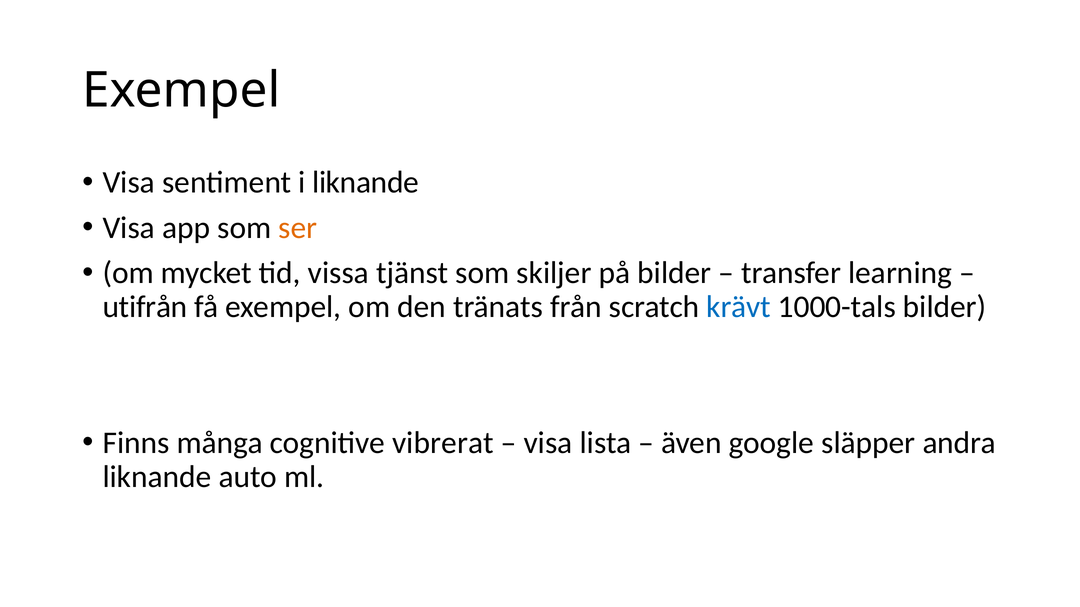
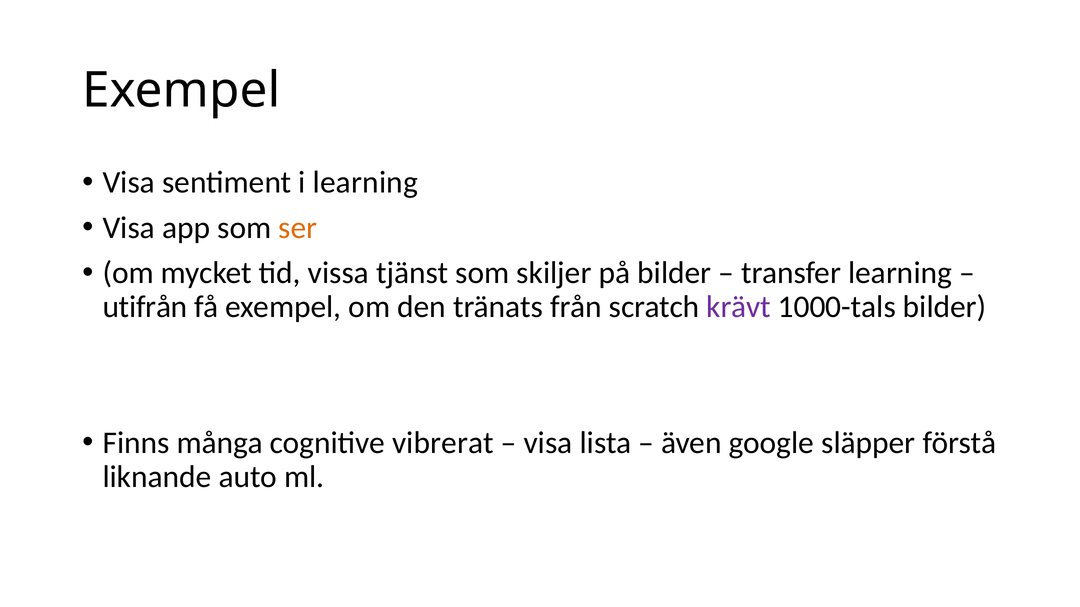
i liknande: liknande -> learning (365, 183)
krävt colour: blue -> purple (739, 307)
andra: andra -> förstå (959, 443)
